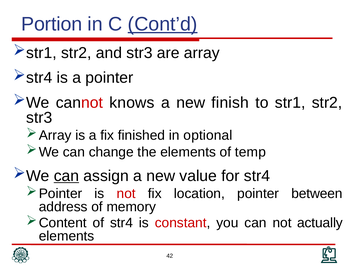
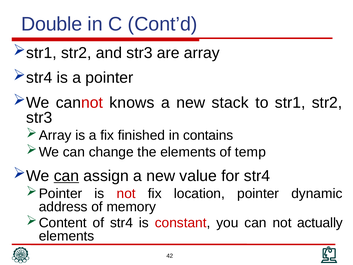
Portion: Portion -> Double (52, 24)
Cont’d underline: present -> none (163, 24)
finish: finish -> stack (230, 103)
optional: optional -> contains (208, 135)
between: between -> dynamic (317, 193)
